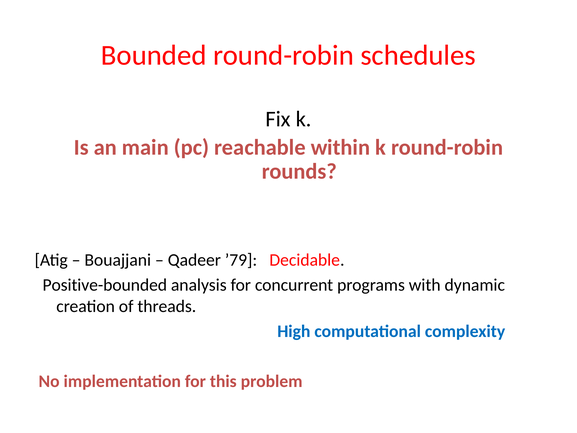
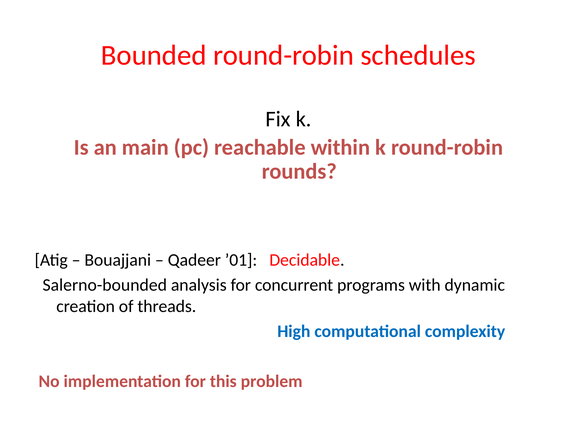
’79: ’79 -> ’01 (241, 260)
Positive-bounded: Positive-bounded -> Salerno-bounded (105, 285)
